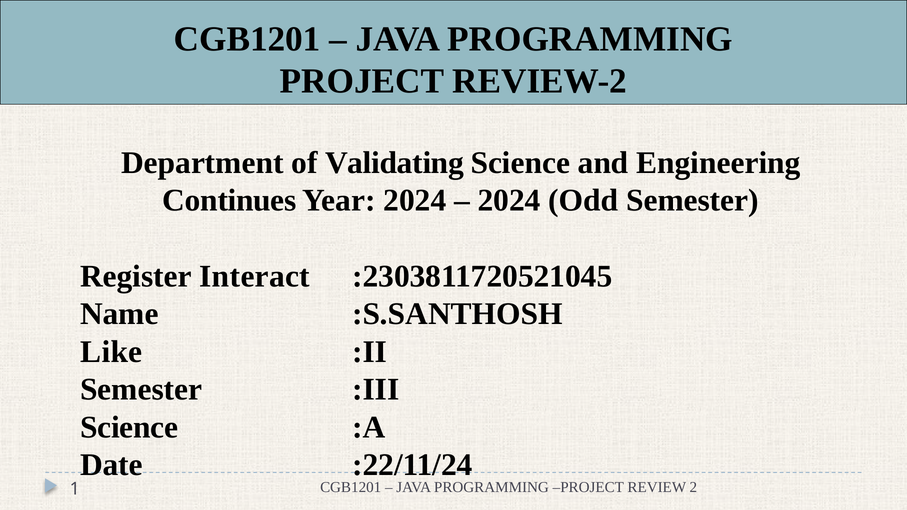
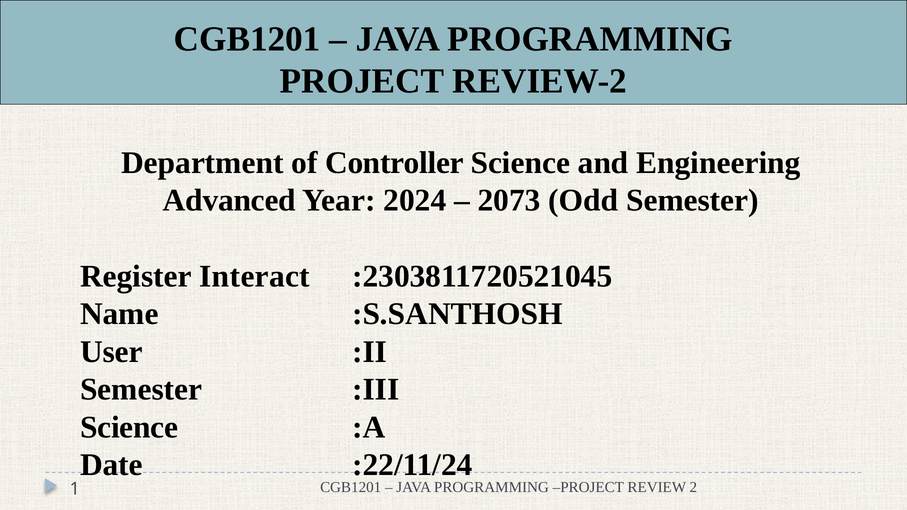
Validating: Validating -> Controller (394, 163)
Continues: Continues -> Advanced (229, 201)
2024: 2024 -> 2073 (509, 201)
Like: Like -> User (111, 352)
